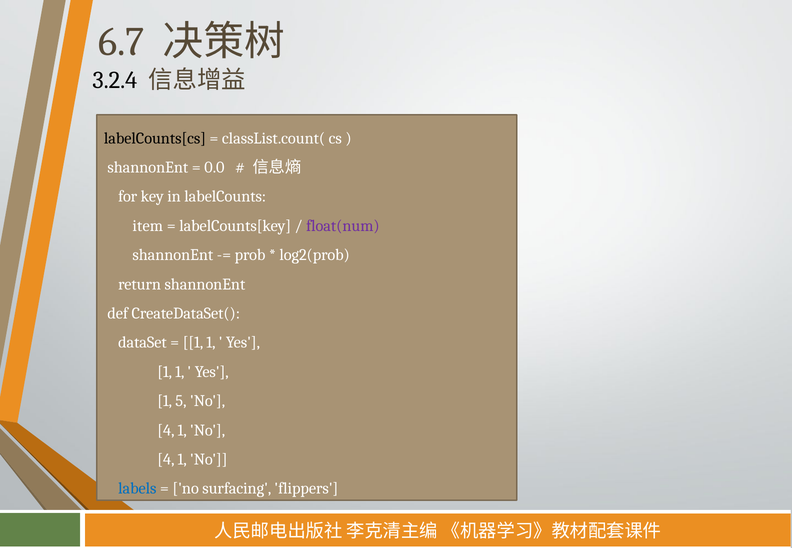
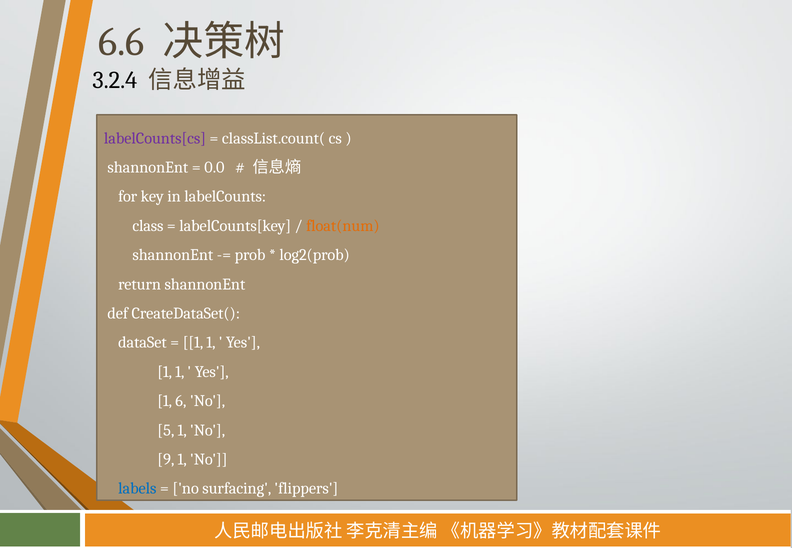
6.7: 6.7 -> 6.6 (121, 42)
labelCounts[cs colour: black -> purple (155, 138)
item: item -> class (148, 226)
float(num colour: purple -> orange (343, 226)
5: 5 -> 6 (181, 401)
4: 4 -> 5 (166, 430)
4: 4 -> 9 (166, 460)
